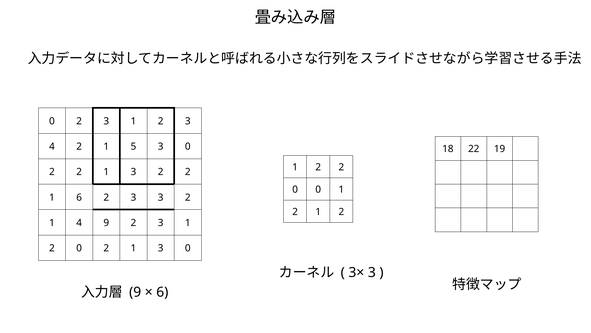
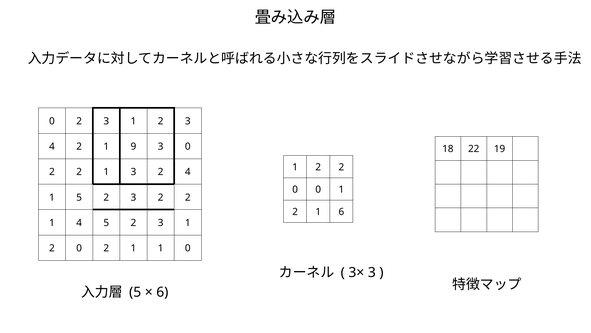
5: 5 -> 9 (133, 146)
3 2 2: 2 -> 4 (188, 172)
1 6: 6 -> 5 (79, 197)
2 3 3: 3 -> 2 (161, 197)
2 1 2: 2 -> 6 (341, 212)
4 9: 9 -> 5 (106, 223)
0 2 1 3: 3 -> 1 (161, 248)
9: 9 -> 5 (135, 292)
